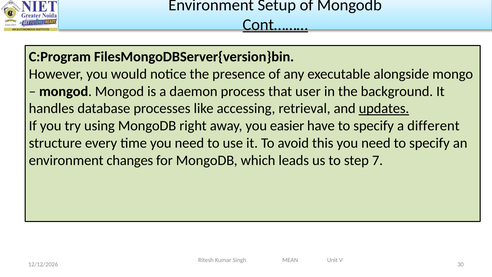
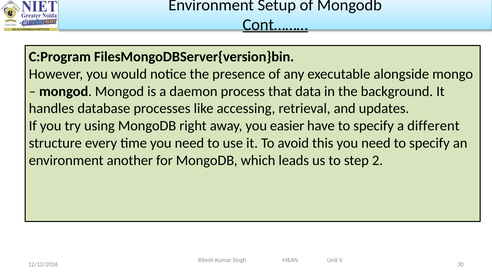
user: user -> data (308, 91)
updates underline: present -> none (384, 108)
changes: changes -> another (130, 160)
7: 7 -> 2 (377, 160)
